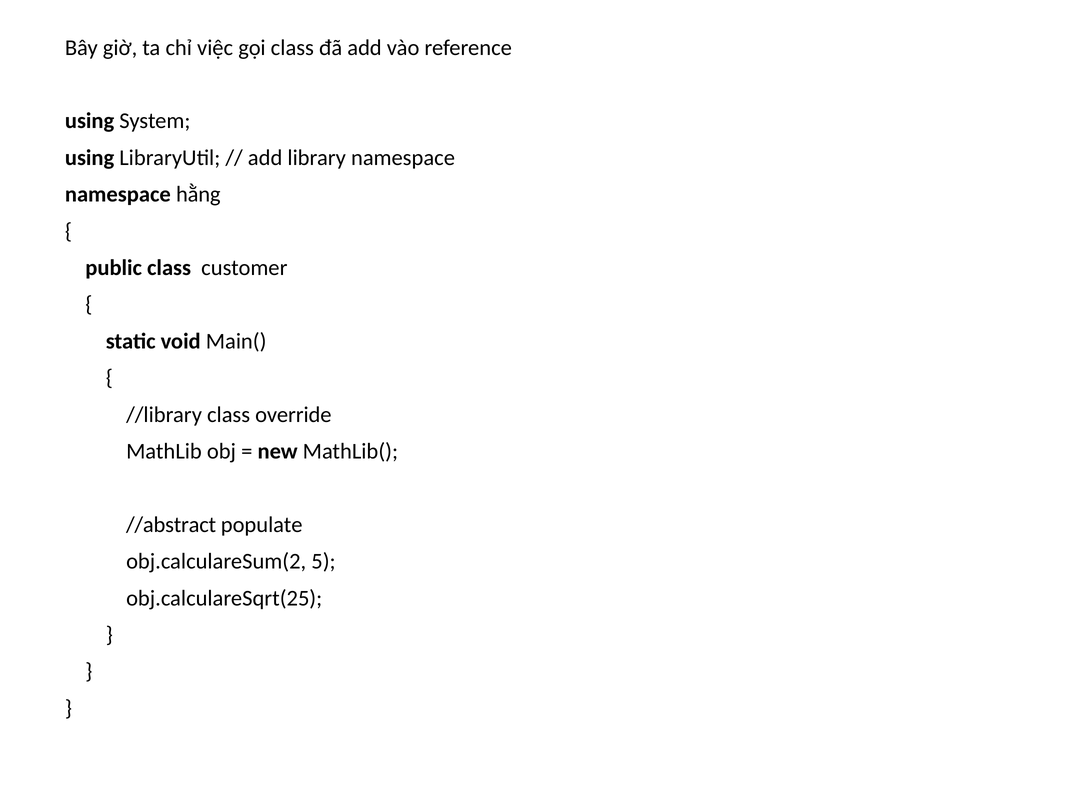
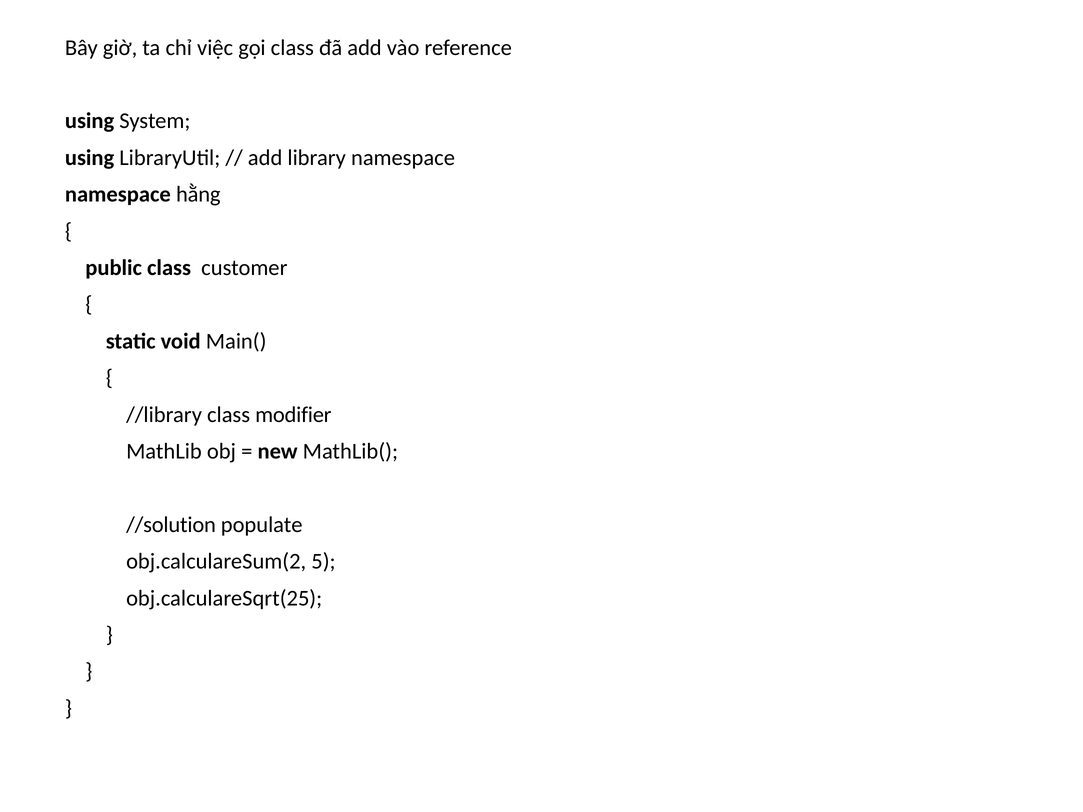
override: override -> modifier (293, 415)
//abstract: //abstract -> //solution (171, 525)
